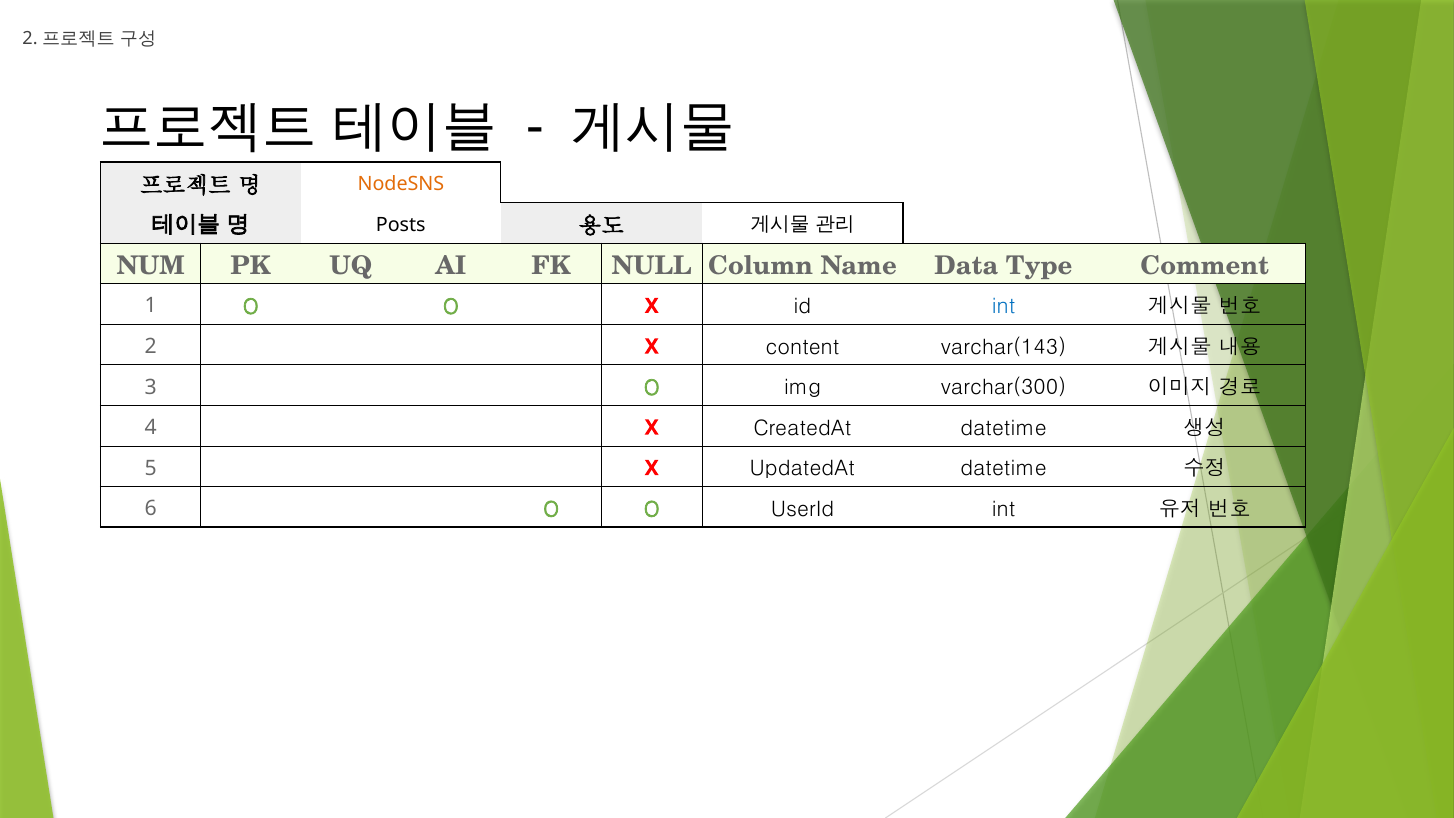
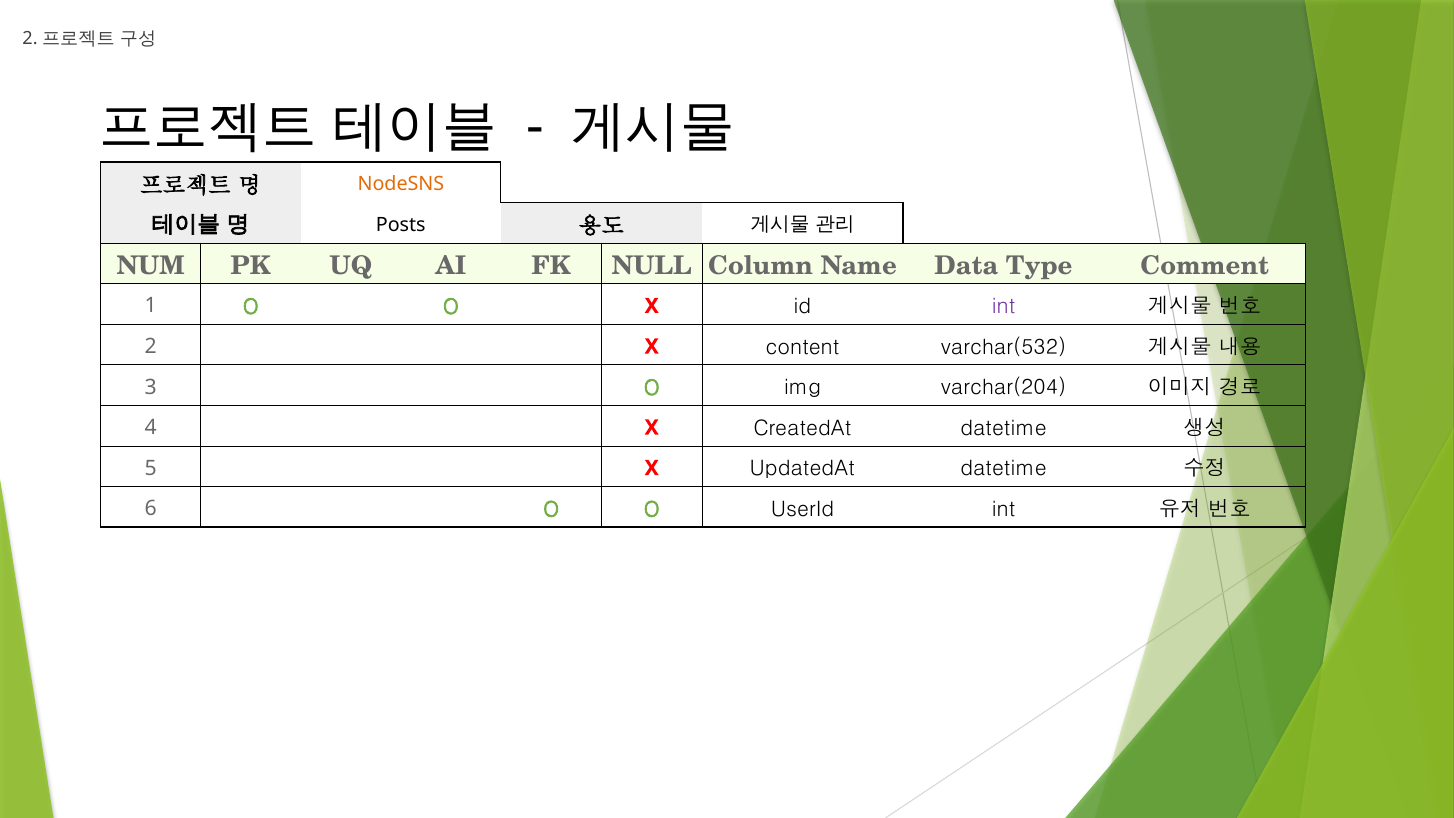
int colour: blue -> purple (1004, 307)
varchar(143: varchar(143 -> varchar(532 (1004, 347)
varchar(300: varchar(300 -> varchar(204 (1004, 388)
